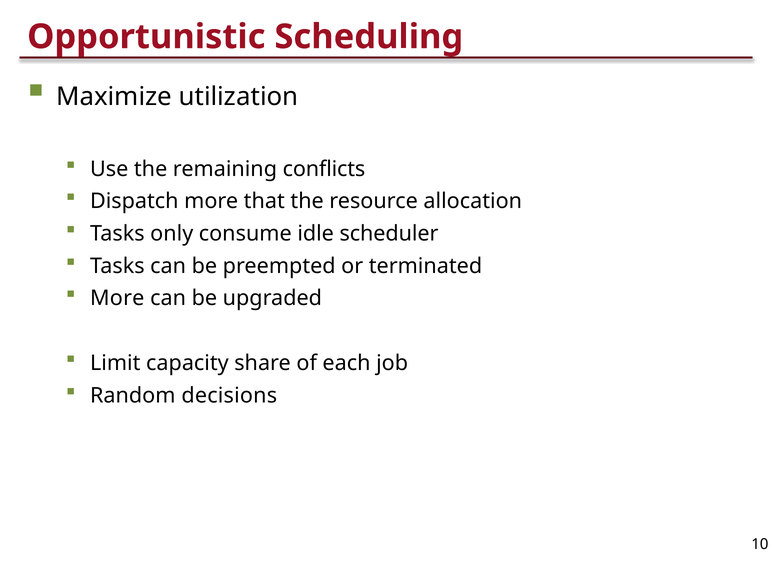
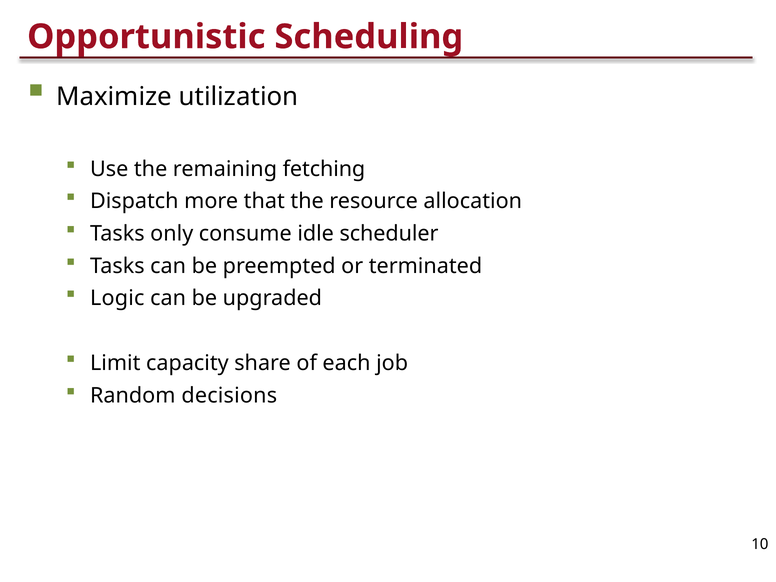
conflicts: conflicts -> fetching (324, 169)
More: More -> Logic (117, 298)
